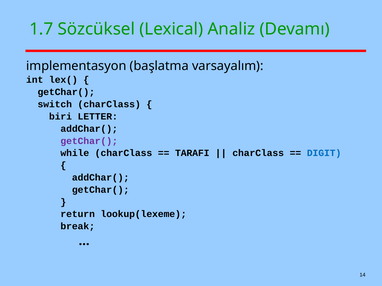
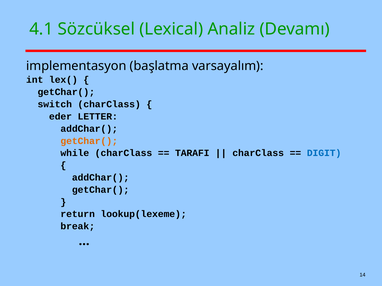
1.7: 1.7 -> 4.1 (41, 29)
biri: biri -> eder (60, 117)
getChar( colour: purple -> orange (89, 141)
